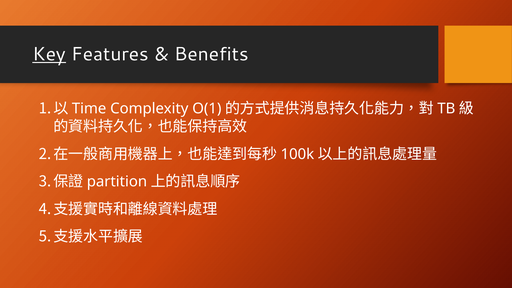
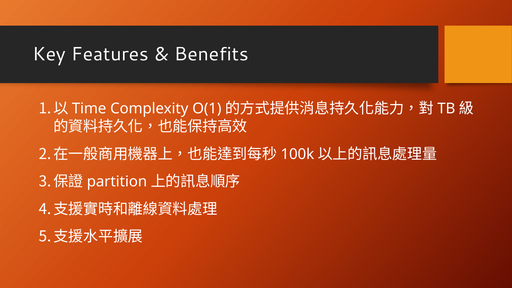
Key underline: present -> none (49, 54)
